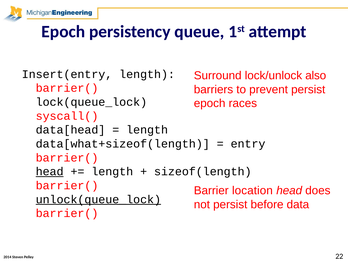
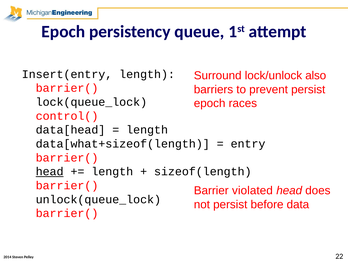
syscall(: syscall( -> control( (67, 116)
location: location -> violated (252, 191)
unlock(queue_lock underline: present -> none (98, 199)
